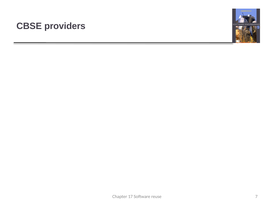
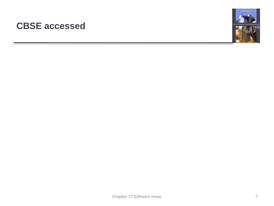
providers: providers -> accessed (65, 26)
